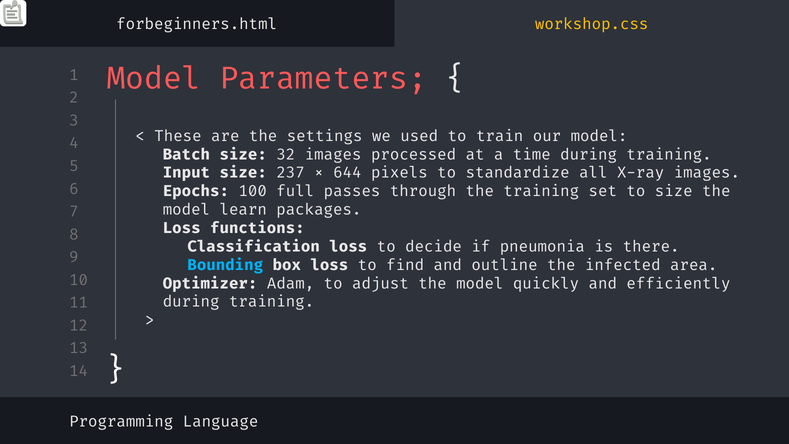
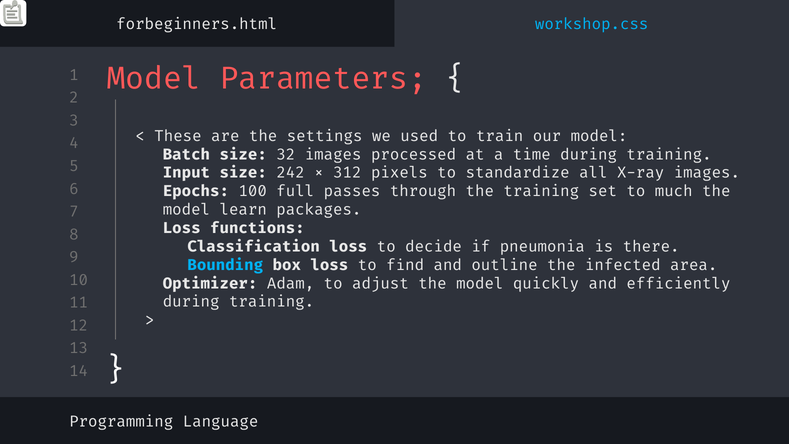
workshop.css colour: yellow -> light blue (592, 24)
237: 237 -> 242 (291, 173)
644: 644 -> 312 (347, 173)
to size: size -> much (674, 191)
